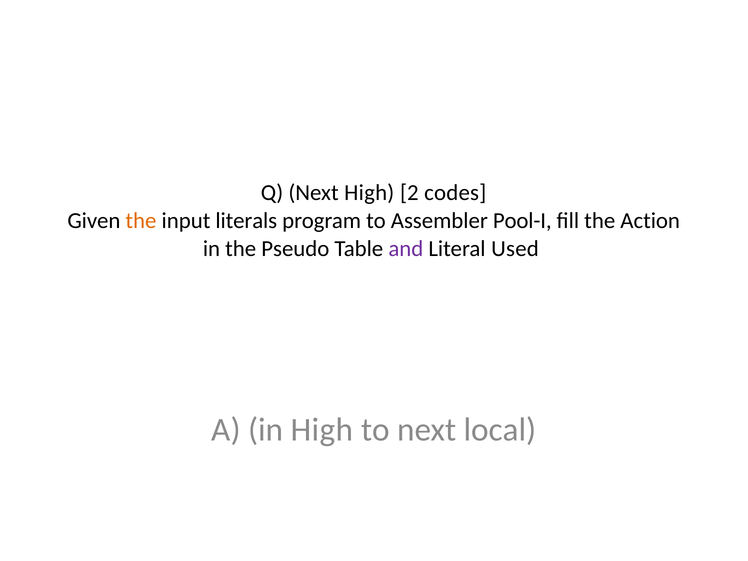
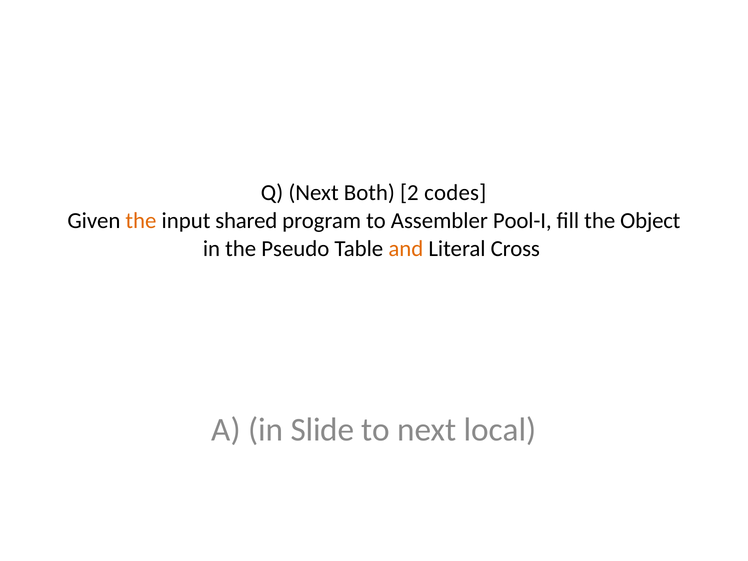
Next High: High -> Both (369, 193)
literals: literals -> shared (246, 221)
Action: Action -> Object (650, 221)
and colour: purple -> orange (406, 249)
Used: Used -> Cross (515, 249)
in High: High -> Slide (322, 430)
